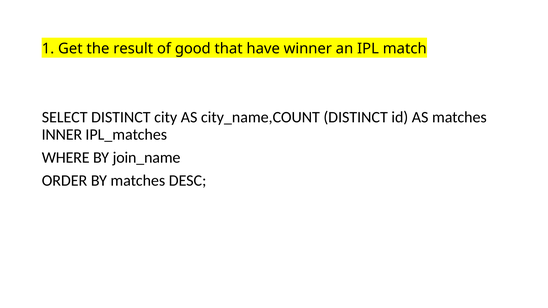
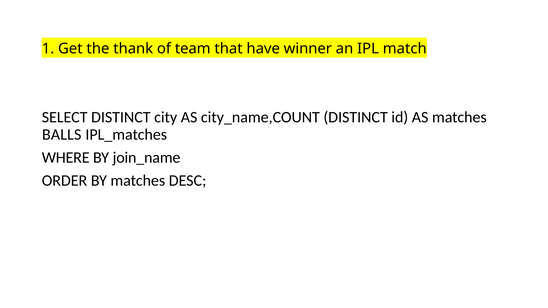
result: result -> thank (133, 49)
good: good -> team (193, 49)
INNER: INNER -> BALLS (62, 135)
